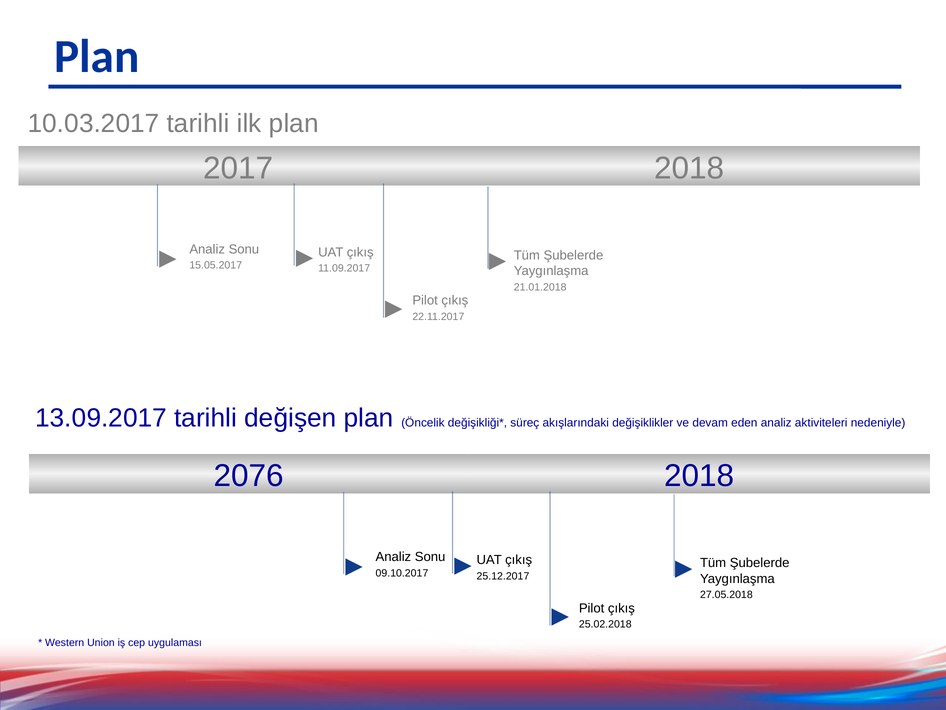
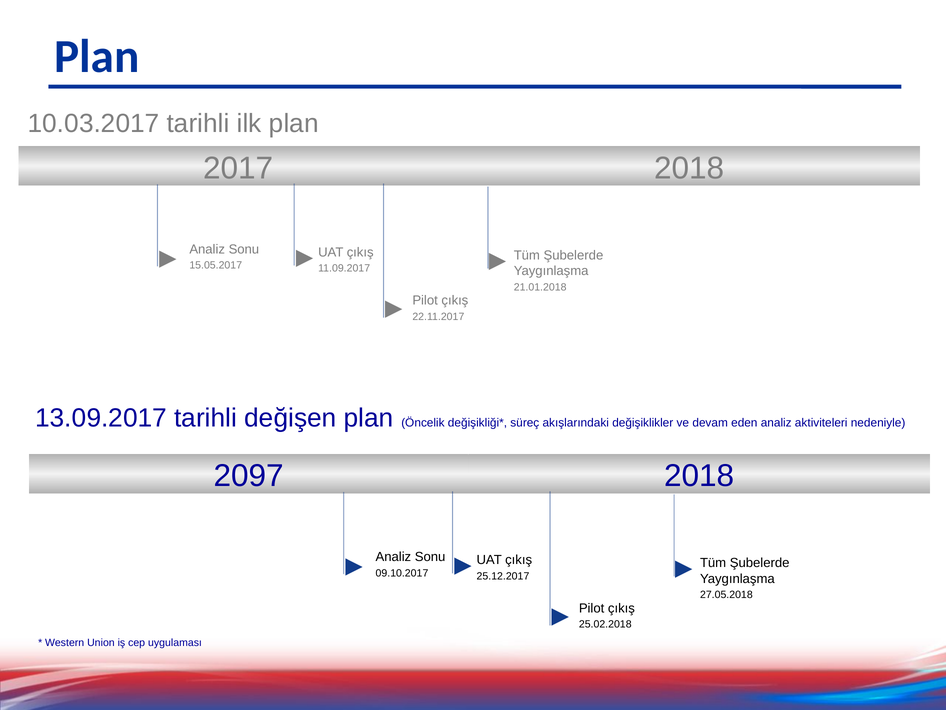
2076: 2076 -> 2097 (249, 476)
